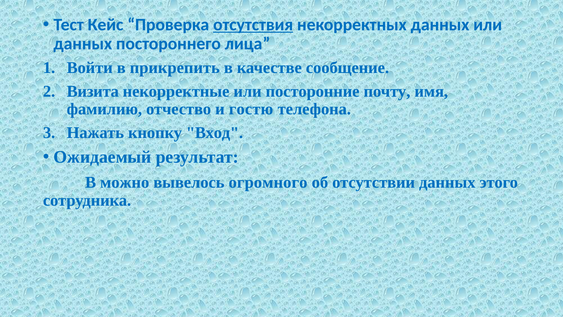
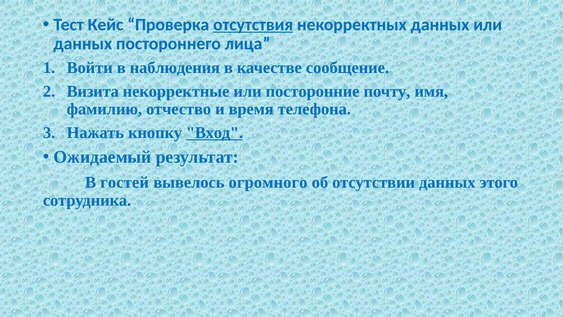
прикрепить: прикрепить -> наблюдения (175, 68)
гостю: гостю -> время (251, 109)
Вход underline: none -> present (215, 133)
можно: можно -> гостей (125, 182)
